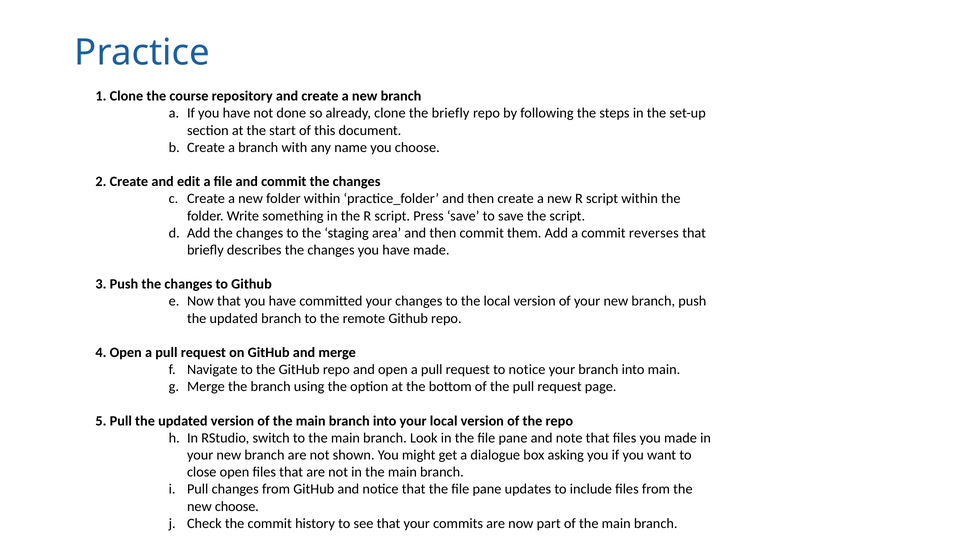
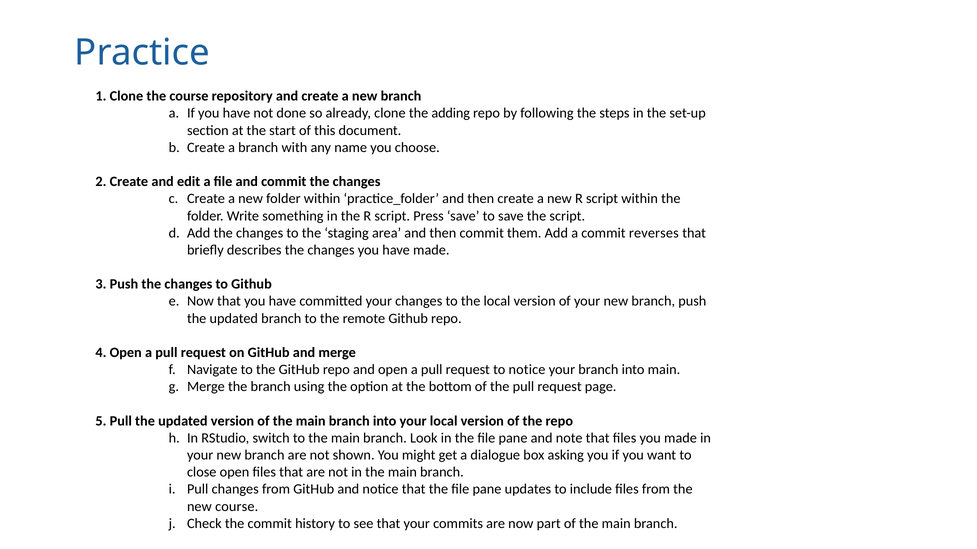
the briefly: briefly -> adding (451, 113)
new choose: choose -> course (237, 507)
